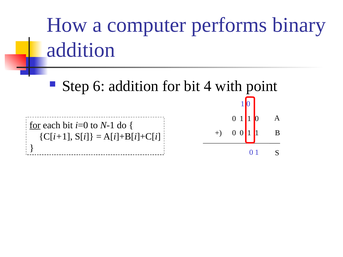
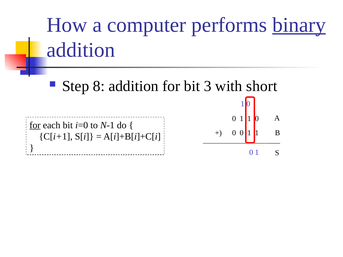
binary underline: none -> present (299, 25)
6: 6 -> 8 (99, 86)
4: 4 -> 3 (208, 86)
point: point -> short (262, 86)
